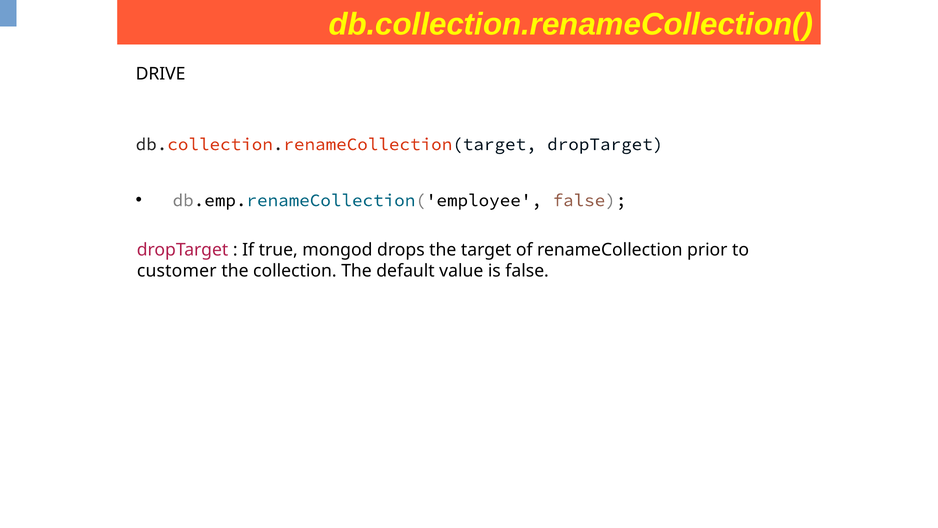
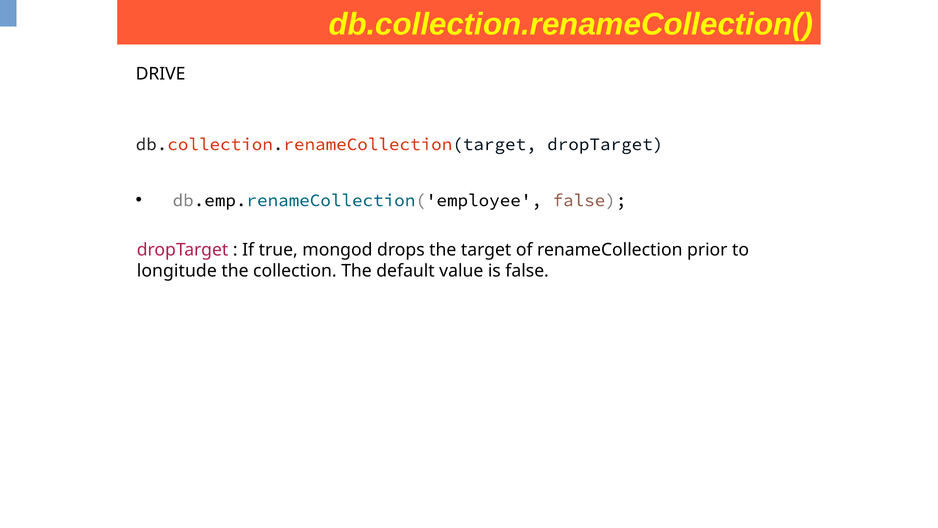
customer: customer -> longitude (177, 271)
